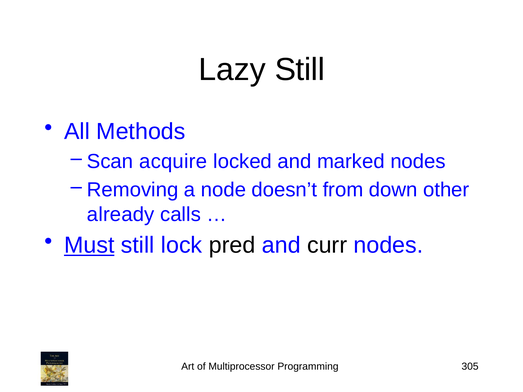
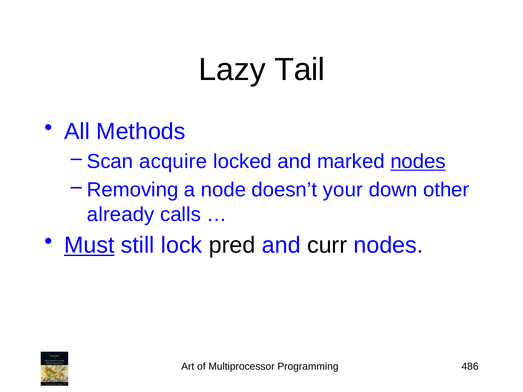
Lazy Still: Still -> Tail (300, 70)
nodes underline: none -> present (418, 162)
from: from -> your (343, 190)
305: 305 -> 486 (470, 367)
